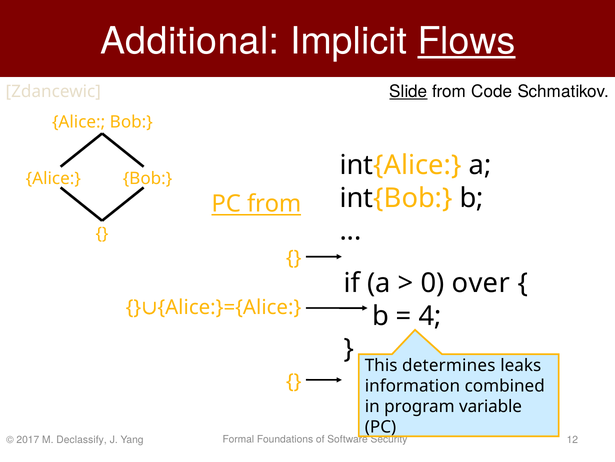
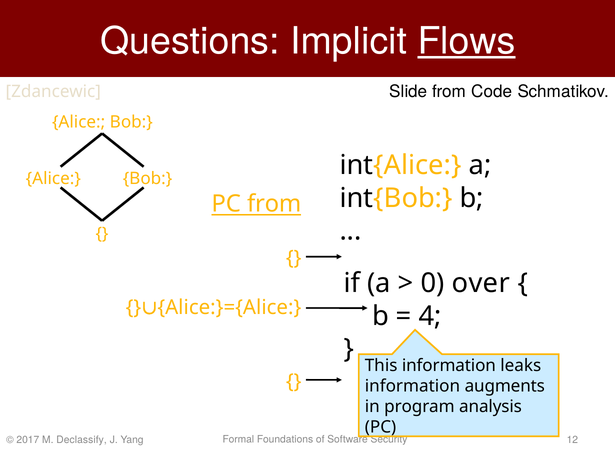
Additional: Additional -> Questions (190, 41)
Slide underline: present -> none (408, 91)
This determines: determines -> information (449, 365)
combined: combined -> augments (505, 386)
variable: variable -> analysis (490, 406)
